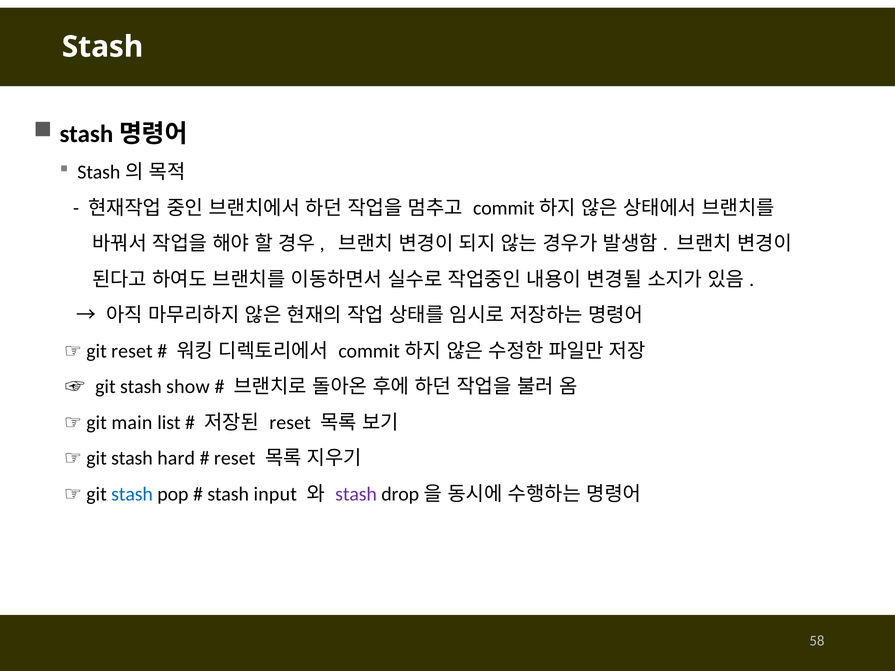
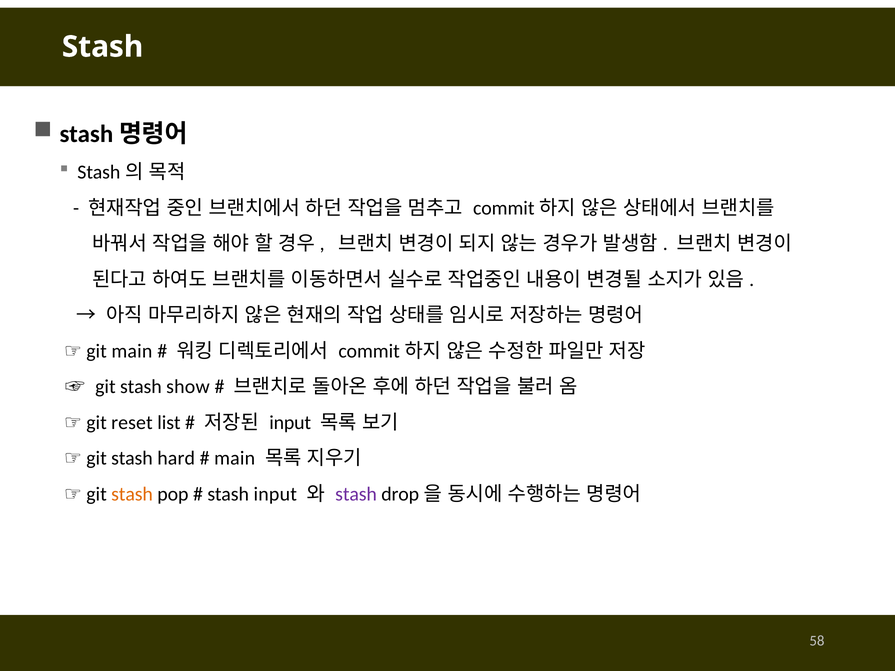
reset: reset -> main (132, 351)
main: main -> reset (132, 423)
reset: reset -> input (290, 423)
reset: reset -> main (235, 458)
stash colour: blue -> orange (132, 494)
